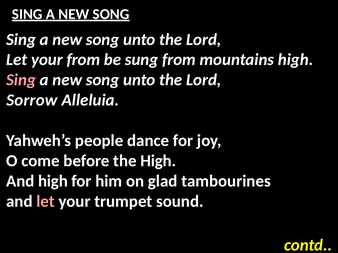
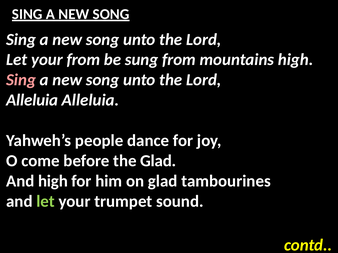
Sorrow: Sorrow -> Alleluia (32, 100)
the High: High -> Glad (158, 161)
let colour: pink -> light green (46, 202)
